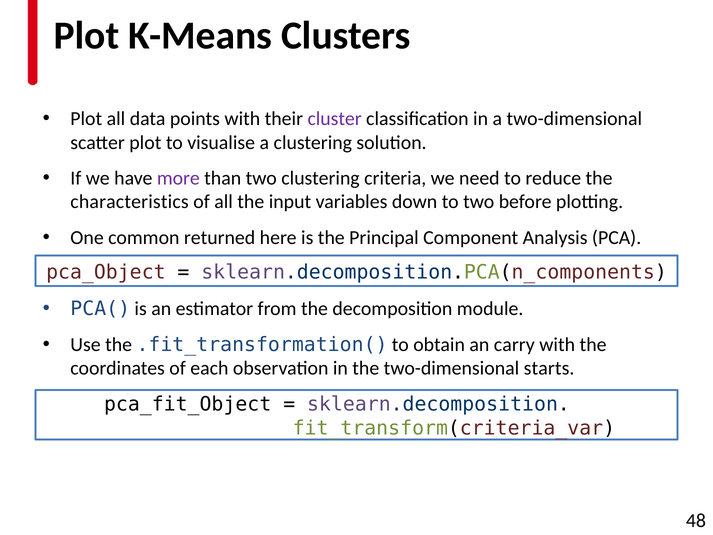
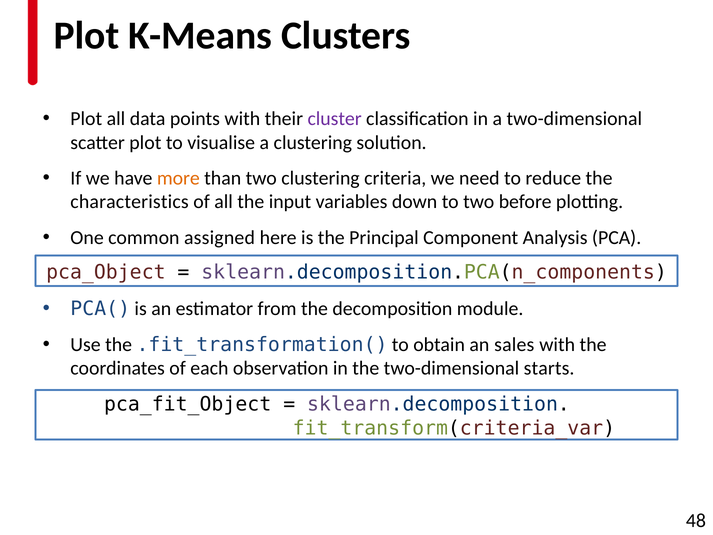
more colour: purple -> orange (178, 178)
returned: returned -> assigned (219, 237)
carry: carry -> sales (514, 344)
